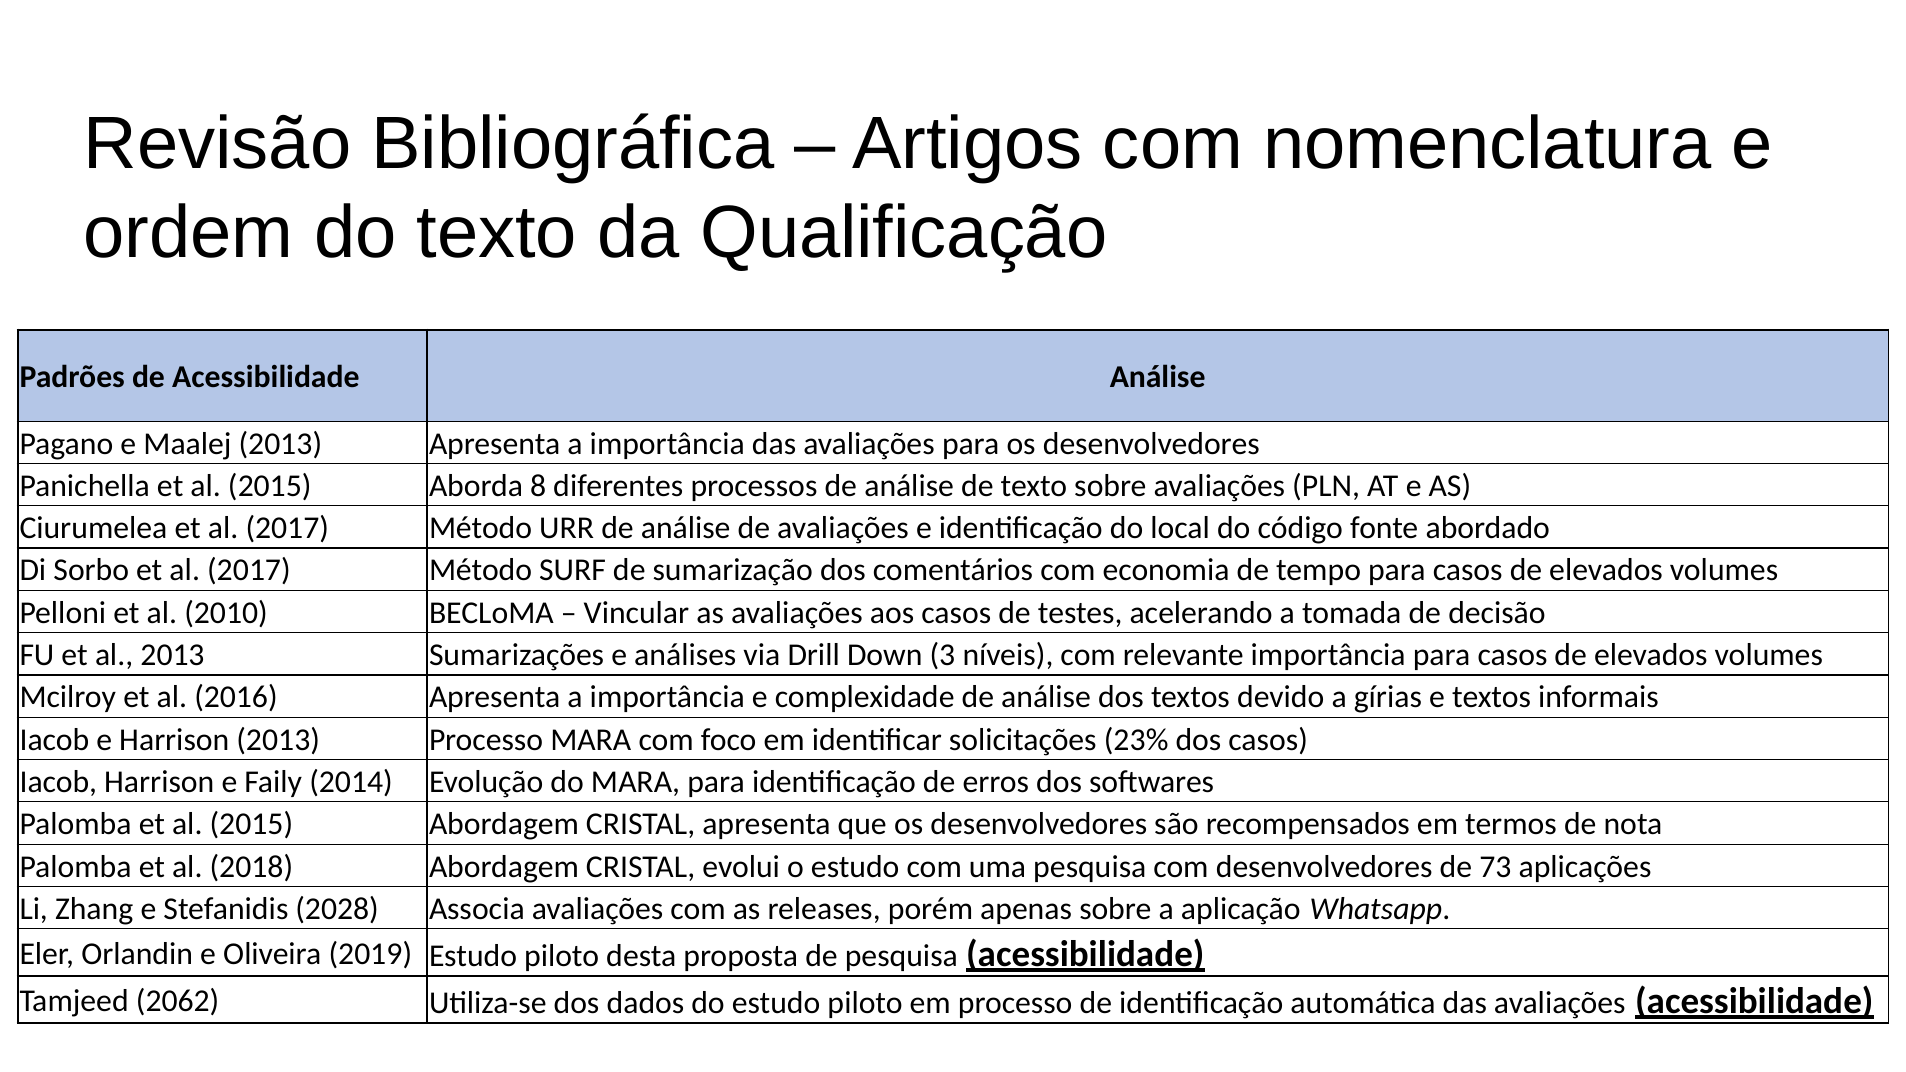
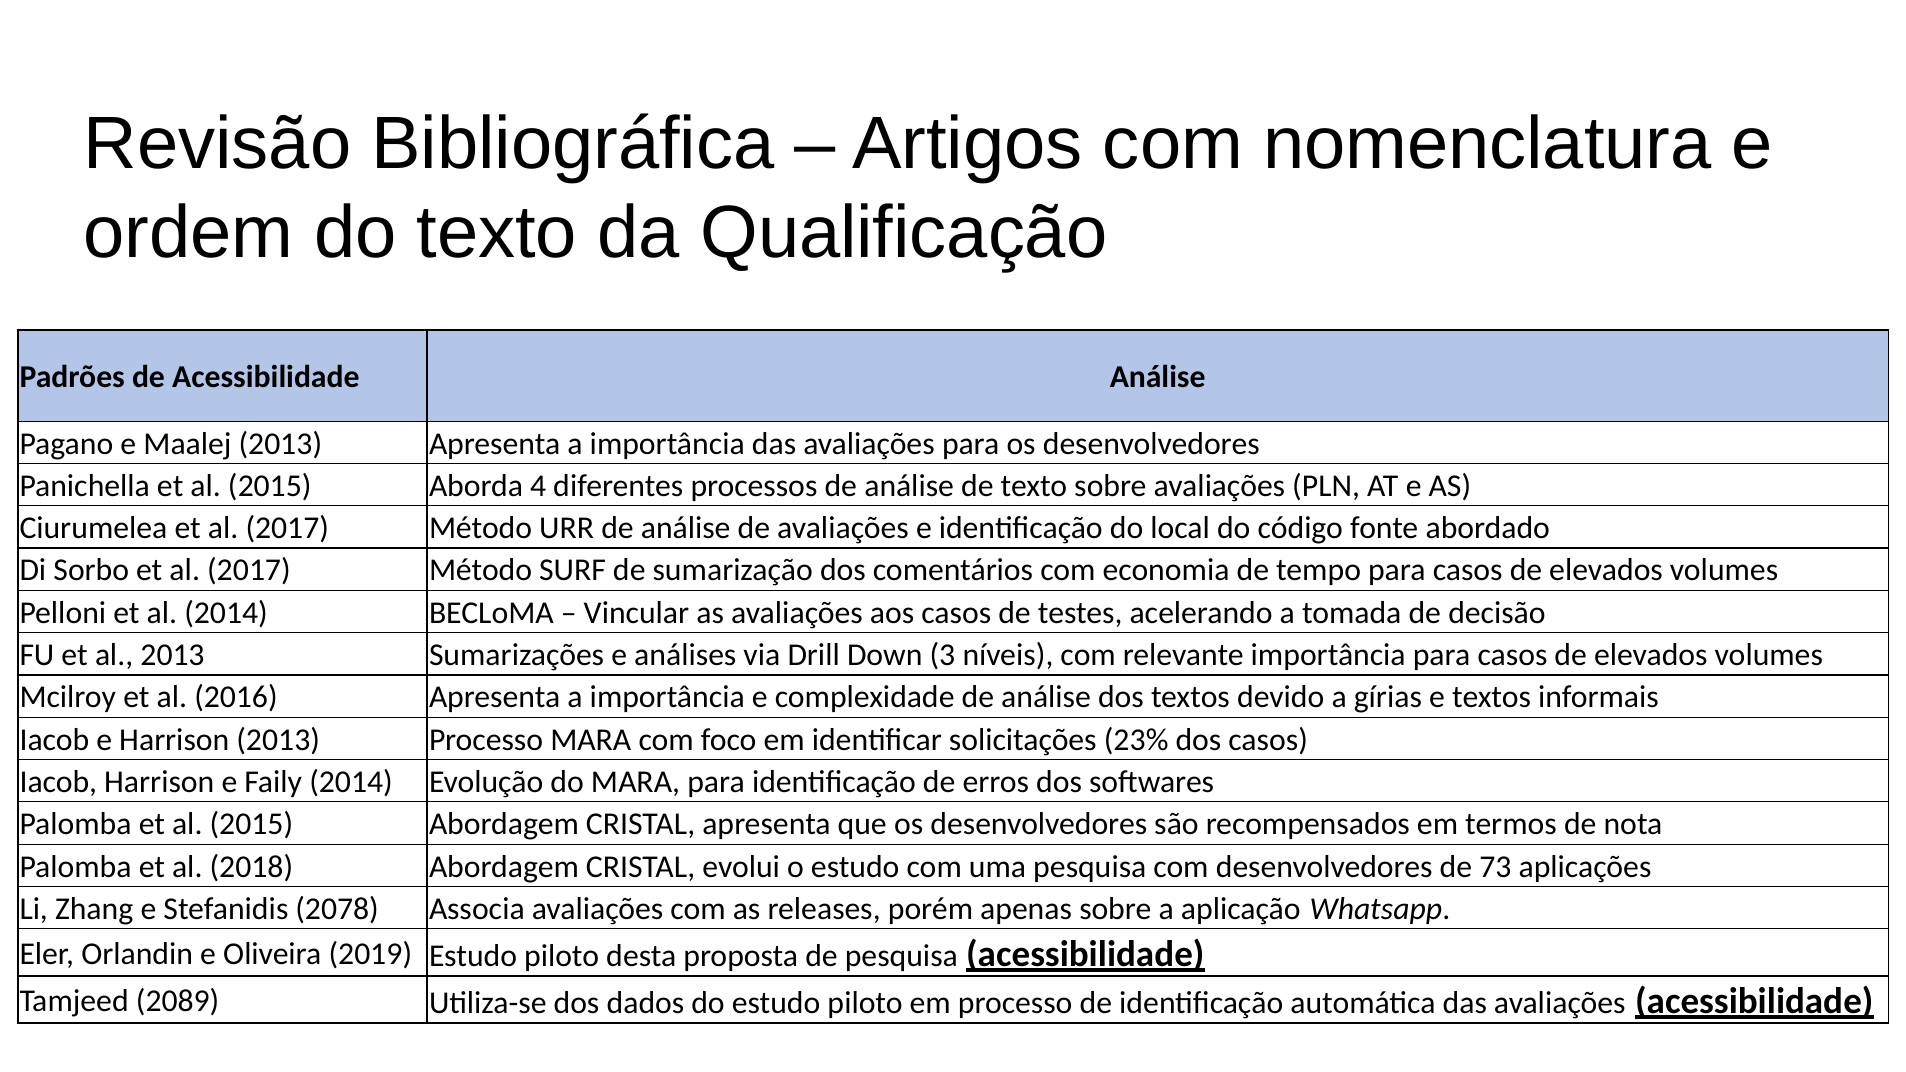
8: 8 -> 4 (538, 486)
al 2010: 2010 -> 2014 (226, 613)
2028: 2028 -> 2078 (337, 909)
2062: 2062 -> 2089 (178, 1001)
